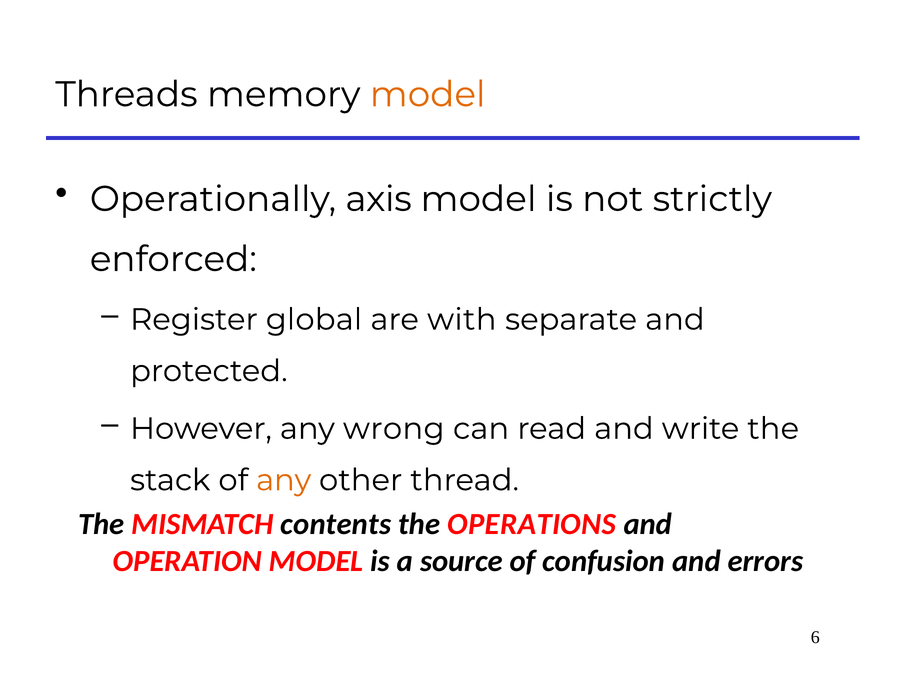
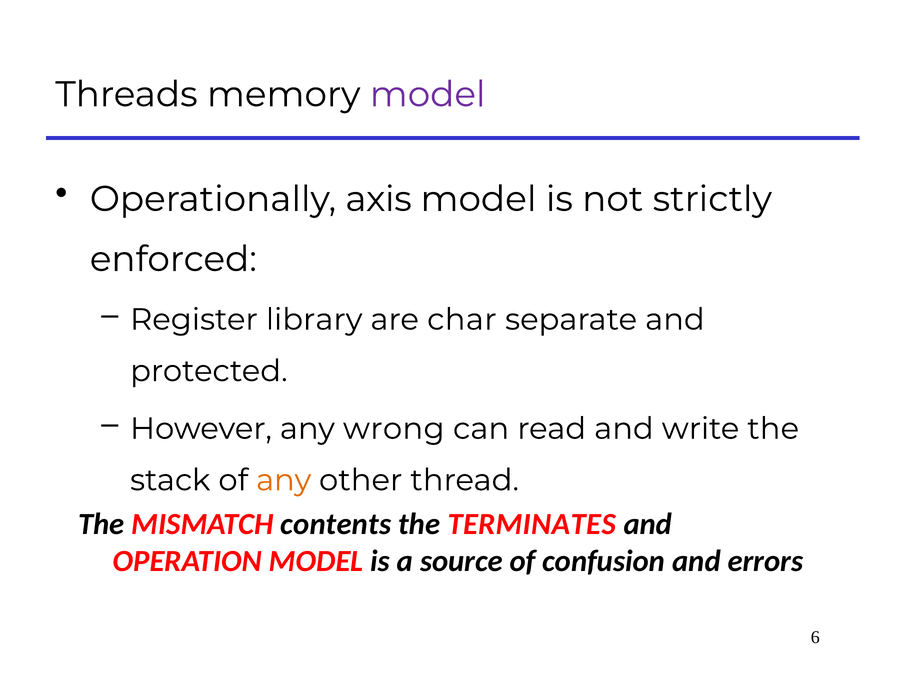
model colour: orange -> purple (428, 95)
global: global -> library (314, 320)
with: with -> char (462, 320)
OPERATIONS: OPERATIONS -> TERMINATES (532, 525)
